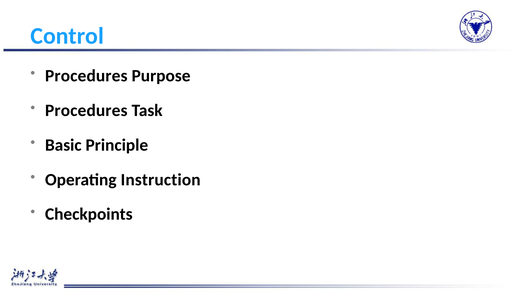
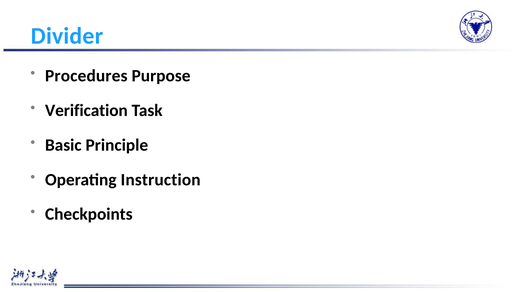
Control: Control -> Divider (67, 36)
Procedures: Procedures -> Verification (86, 110)
